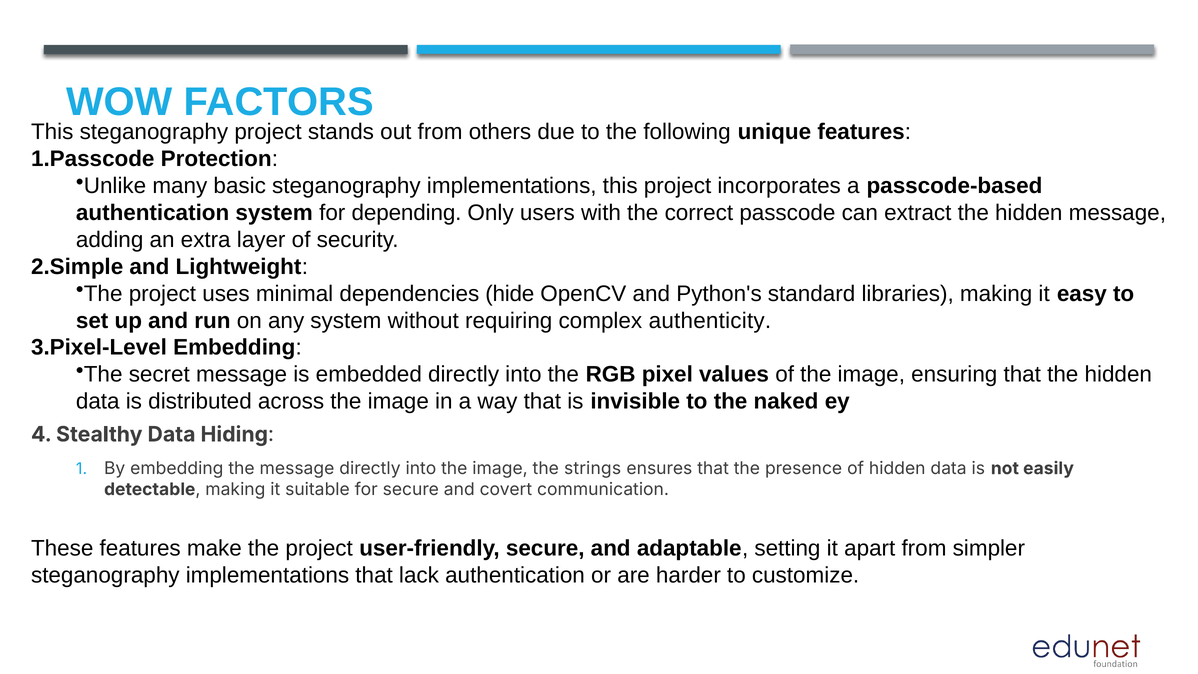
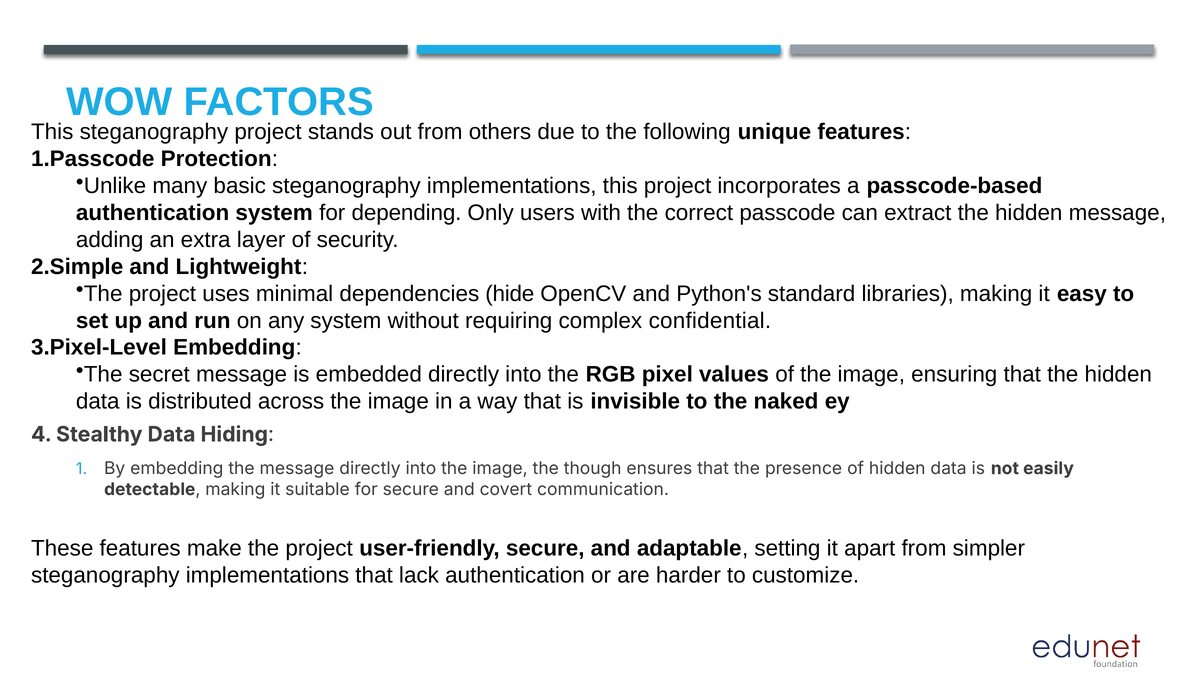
authenticity: authenticity -> confidential (710, 321)
strings: strings -> though (593, 468)
